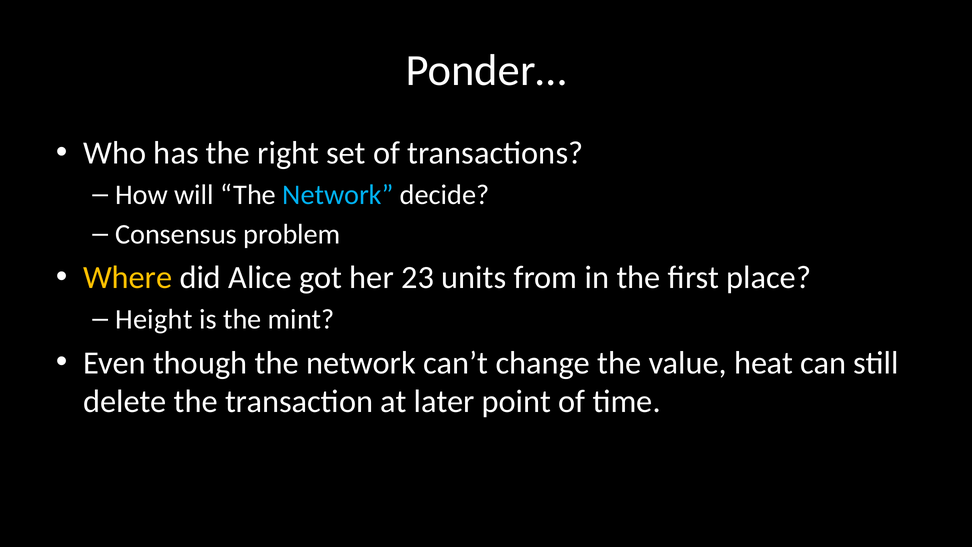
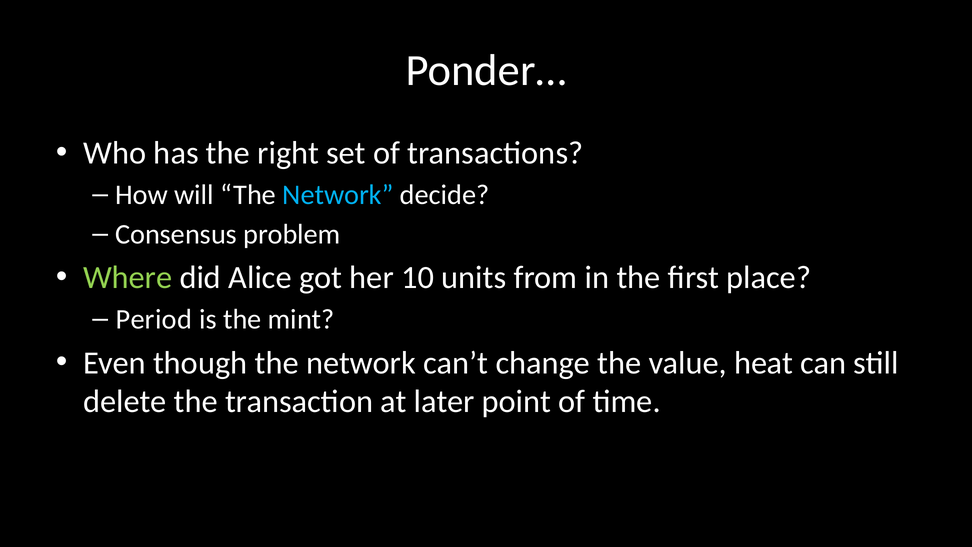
Where colour: yellow -> light green (128, 278)
23: 23 -> 10 (418, 278)
Height: Height -> Period (154, 319)
